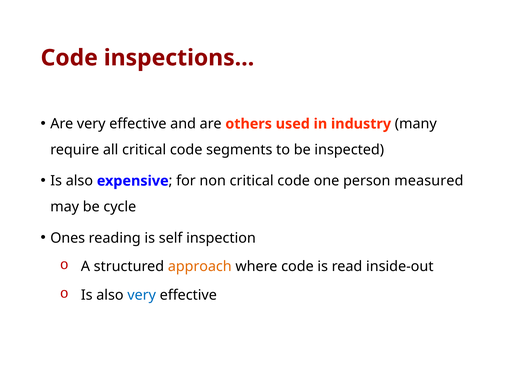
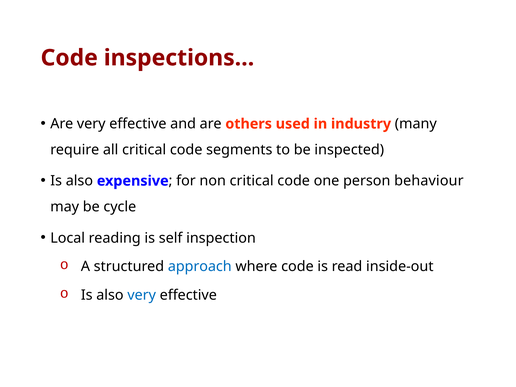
measured: measured -> behaviour (429, 181)
Ones: Ones -> Local (68, 238)
approach colour: orange -> blue (200, 266)
